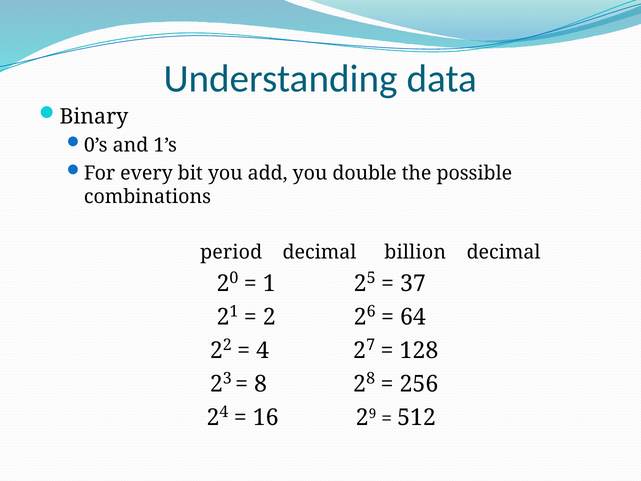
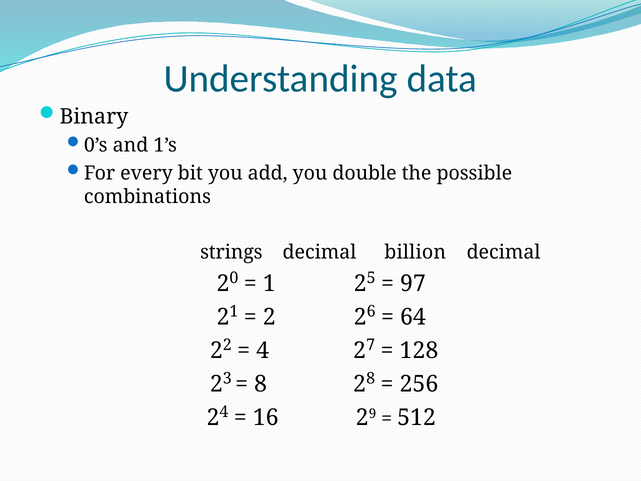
period: period -> strings (231, 252)
37: 37 -> 97 (413, 284)
